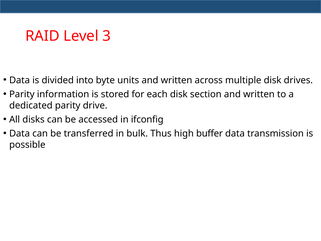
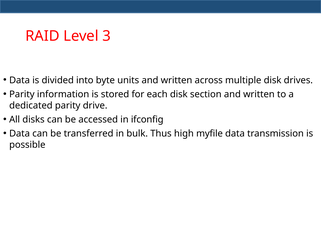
buffer: buffer -> myfile (209, 133)
